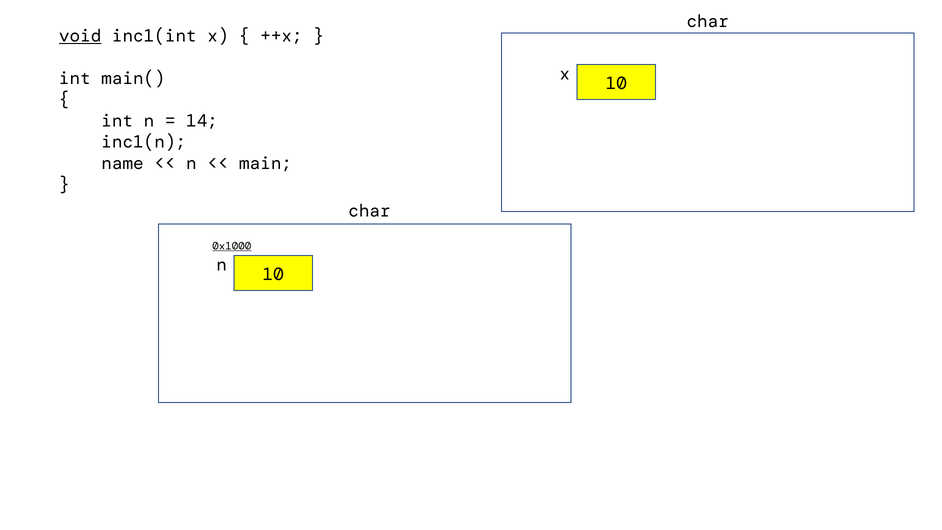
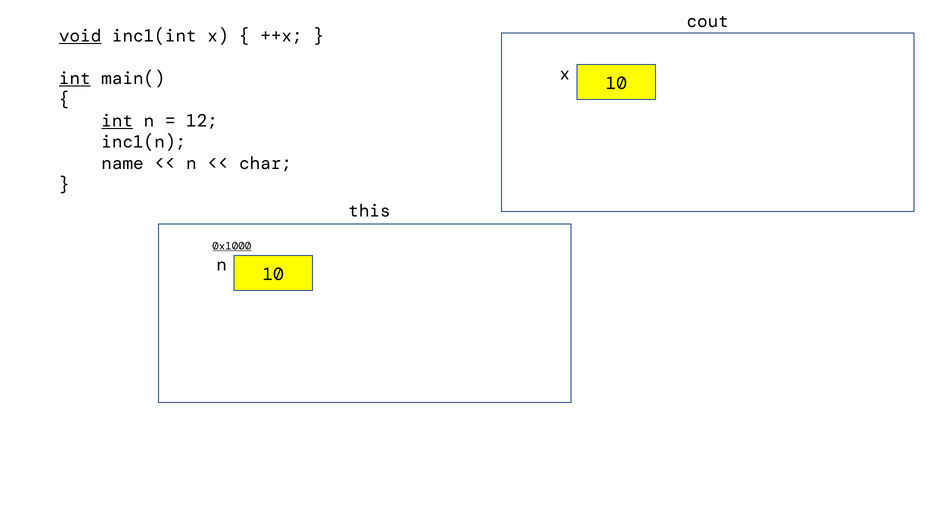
char: char -> cout (708, 21)
int underline: none -> present (75, 78)
int underline: none -> present (117, 121)
14: 14 -> 12 (202, 121)
main: main -> char (266, 163)
char: char -> this (369, 211)
